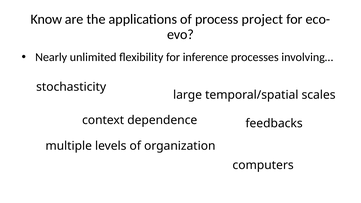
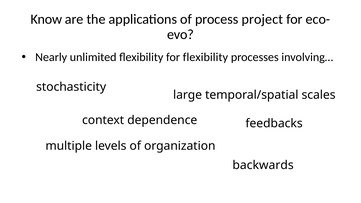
for inference: inference -> flexibility (205, 57)
computers: computers -> backwards (263, 165)
